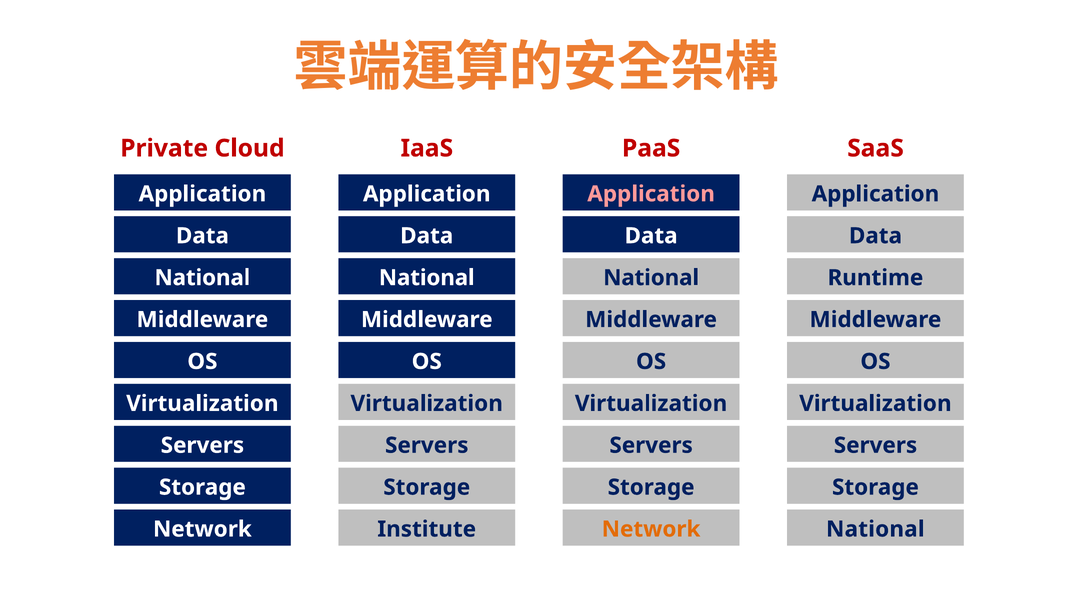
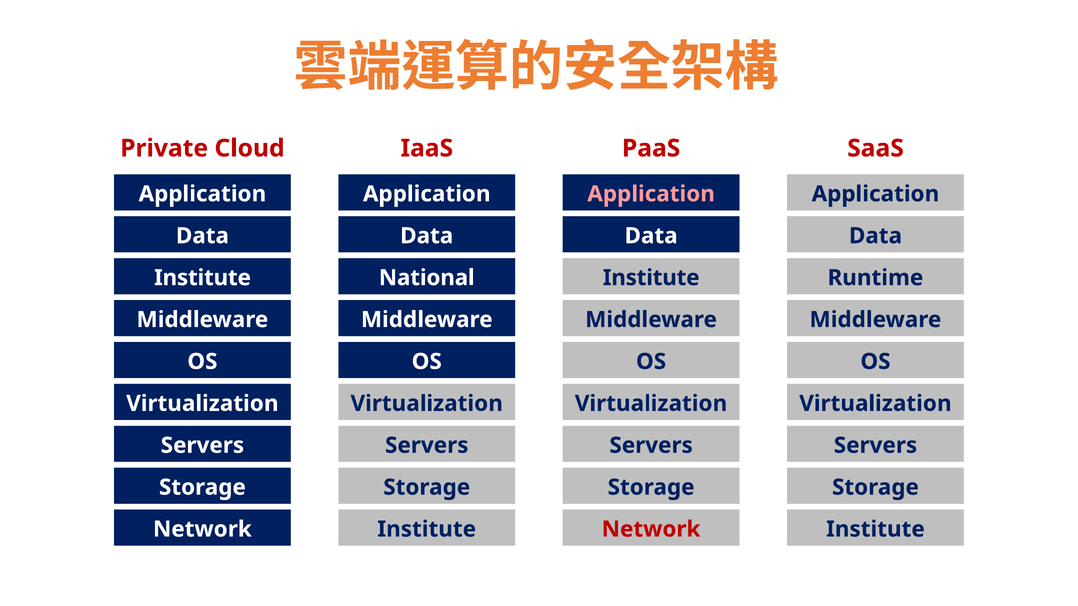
National: National -> Institute (202, 278)
National: National -> Institute (651, 278)
Network colour: orange -> red (651, 530)
National: National -> Institute (875, 530)
